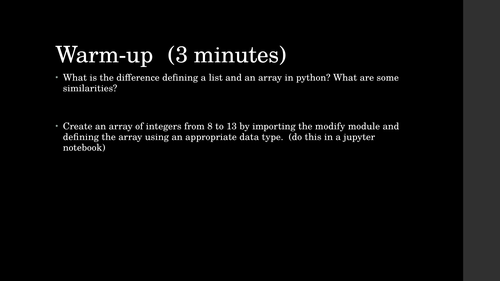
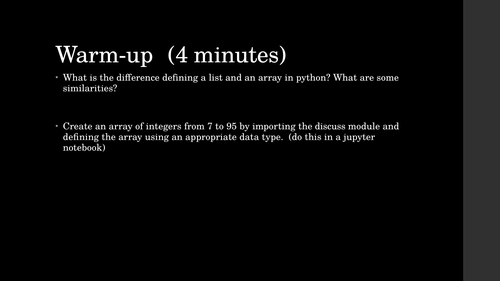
3: 3 -> 4 (178, 55)
8: 8 -> 7 (210, 126)
13: 13 -> 95 (232, 126)
modify: modify -> discuss (330, 126)
